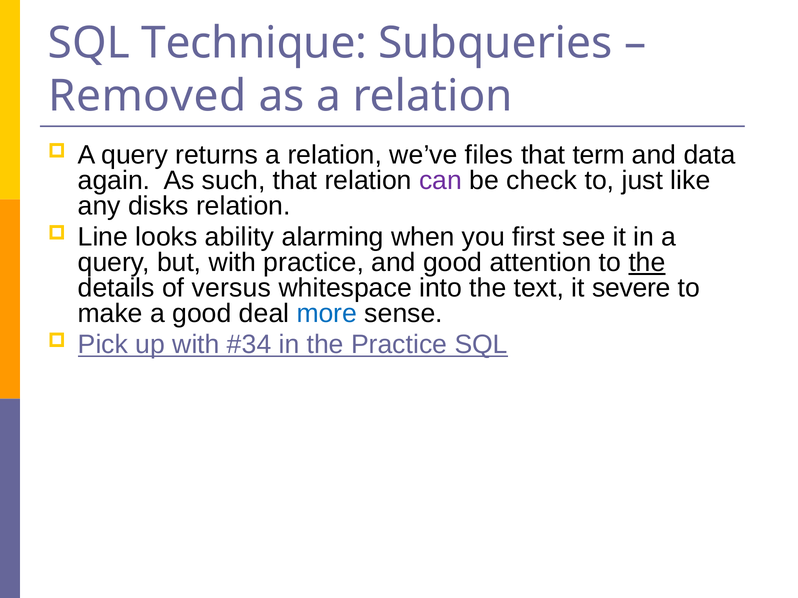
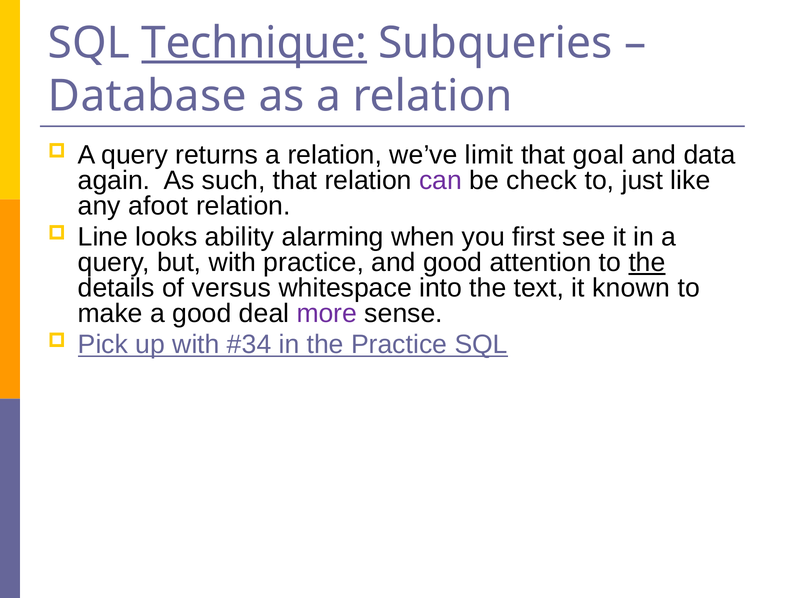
Technique underline: none -> present (254, 43)
Removed: Removed -> Database (147, 96)
files: files -> limit (489, 155)
term: term -> goal (598, 155)
disks: disks -> afoot (158, 206)
severe: severe -> known (631, 288)
more colour: blue -> purple (327, 314)
